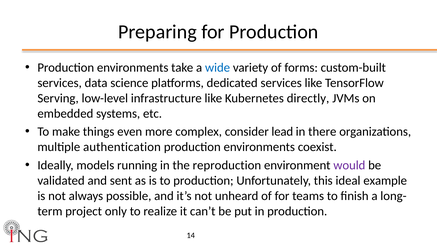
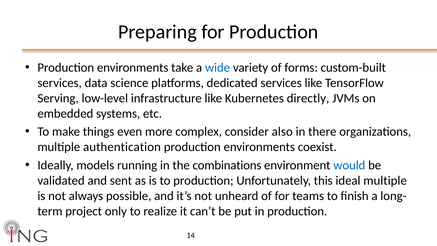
lead: lead -> also (282, 132)
reproduction: reproduction -> combinations (227, 165)
would colour: purple -> blue (349, 165)
ideal example: example -> multiple (385, 180)
